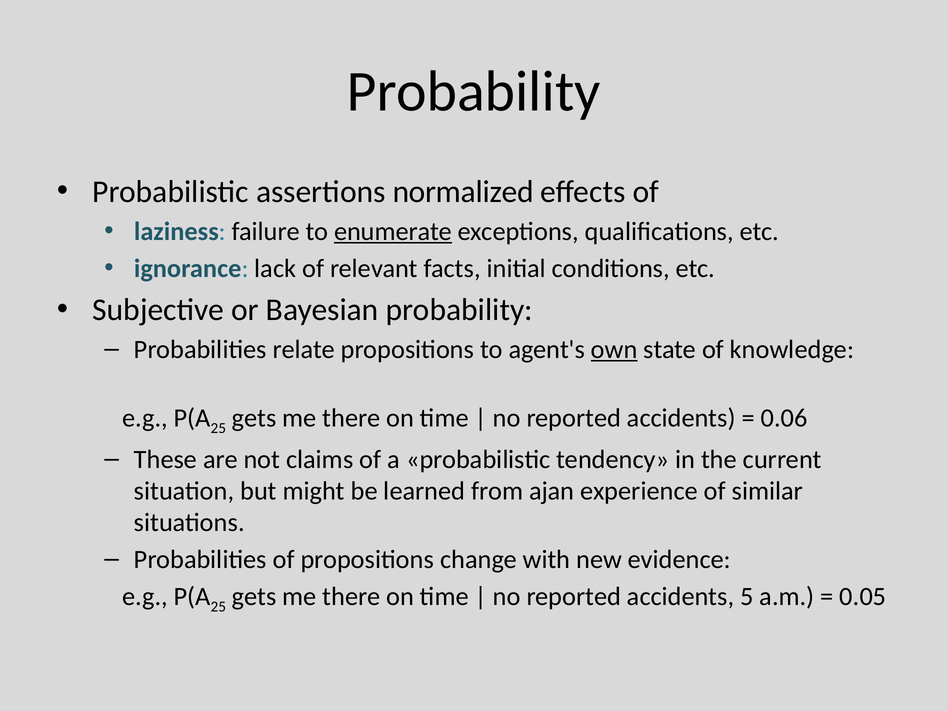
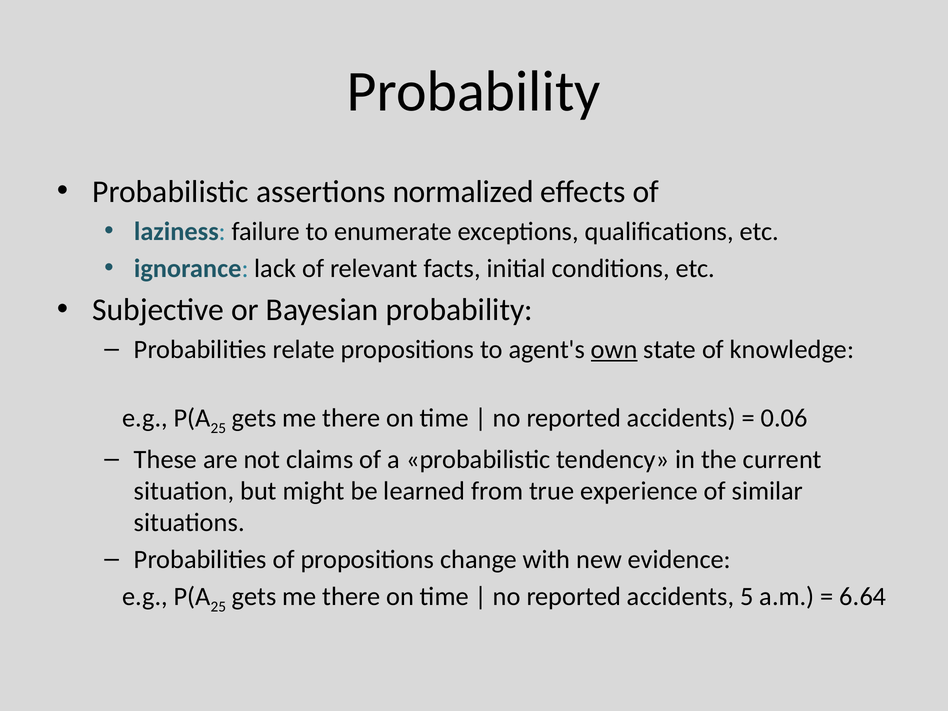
enumerate underline: present -> none (393, 232)
ajan: ajan -> true (552, 491)
0.05: 0.05 -> 6.64 (863, 597)
